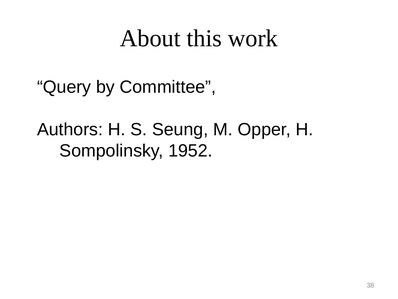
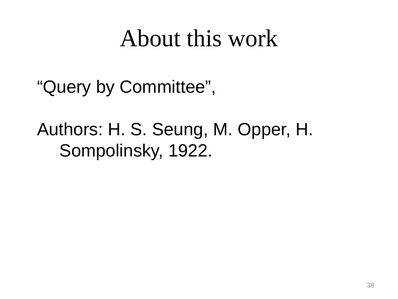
1952: 1952 -> 1922 (190, 150)
